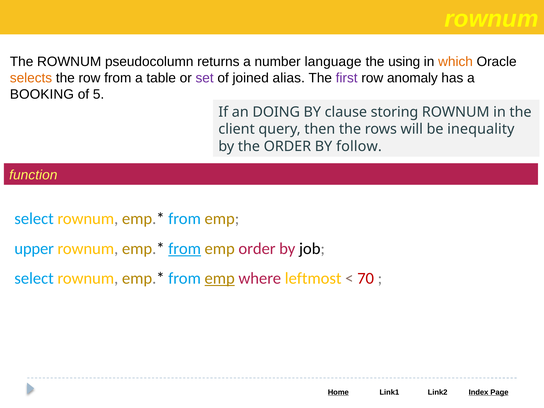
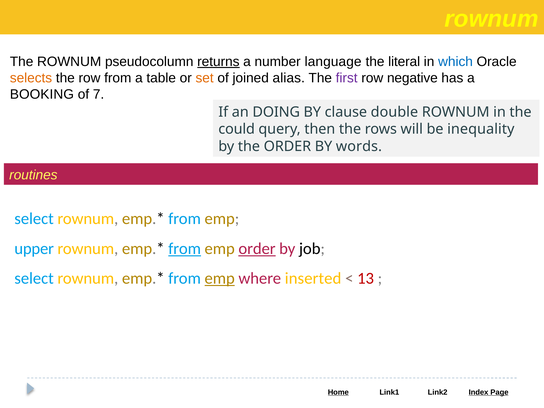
returns underline: none -> present (218, 62)
using: using -> literal (404, 62)
which colour: orange -> blue (456, 62)
set colour: purple -> orange (205, 78)
anomaly: anomaly -> negative (412, 78)
5: 5 -> 7 (99, 94)
storing: storing -> double (394, 112)
client: client -> could (237, 129)
follow: follow -> words (359, 146)
function: function -> routines (33, 175)
order underline: none -> present (257, 249)
leftmost: leftmost -> inserted (313, 278)
70: 70 -> 13 (366, 278)
